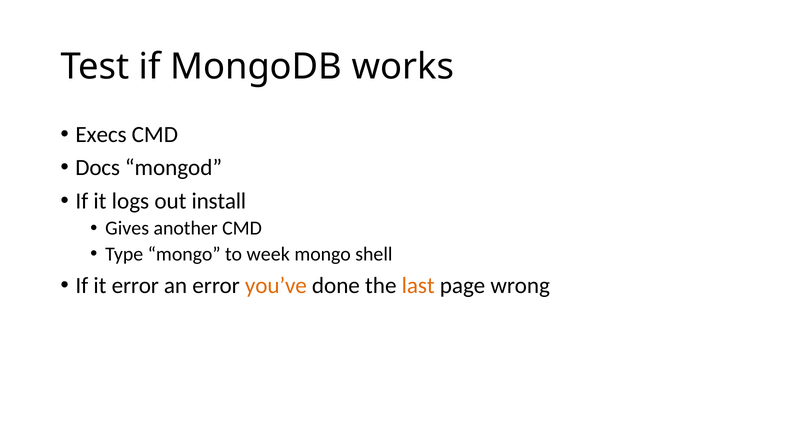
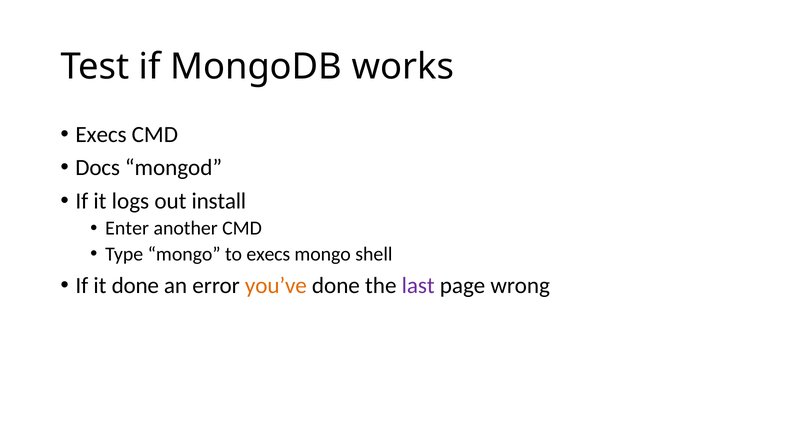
Gives: Gives -> Enter (127, 228)
to week: week -> execs (268, 254)
it error: error -> done (135, 285)
last colour: orange -> purple (418, 285)
